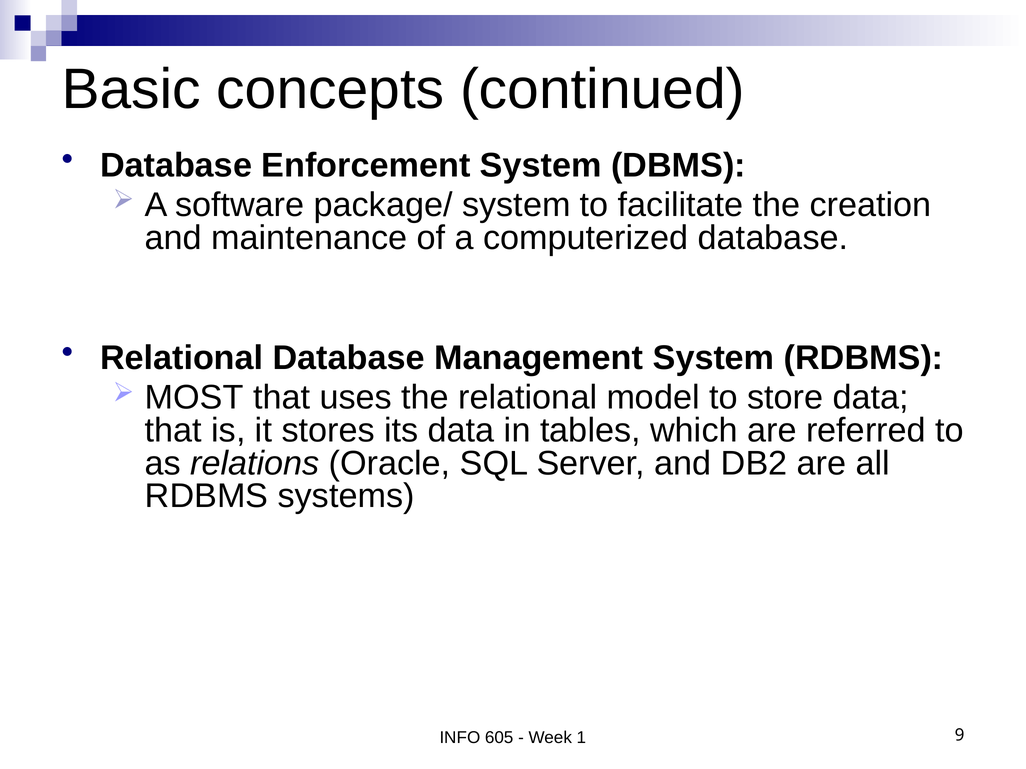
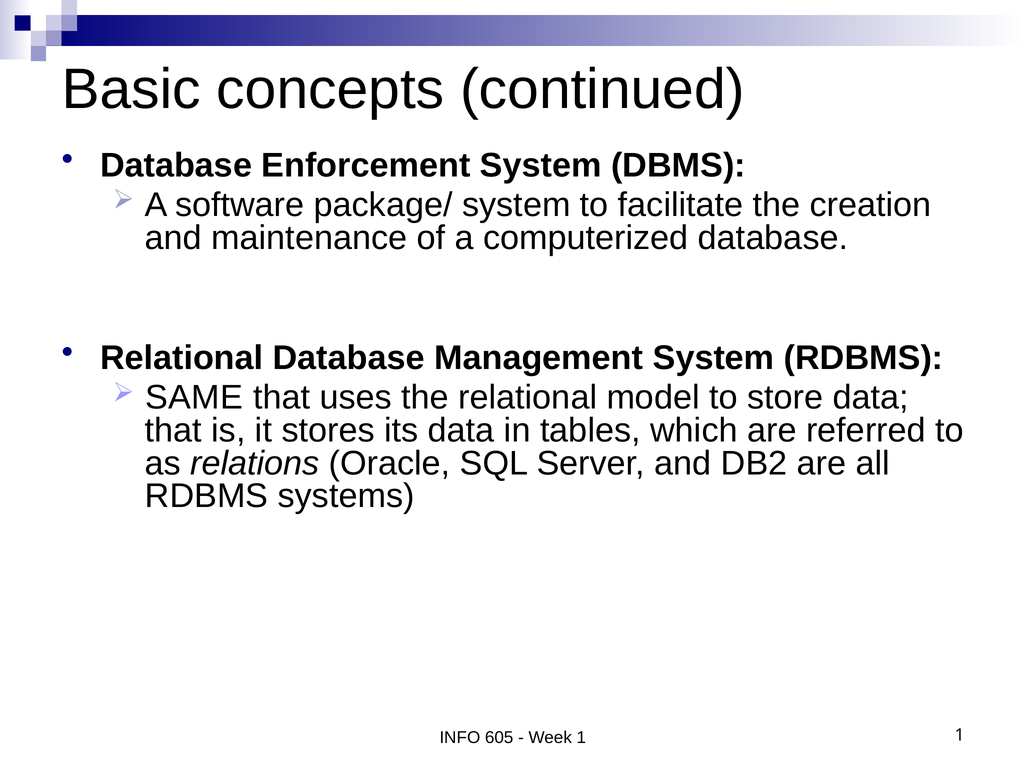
MOST: MOST -> SAME (194, 398)
1 9: 9 -> 1 (960, 735)
